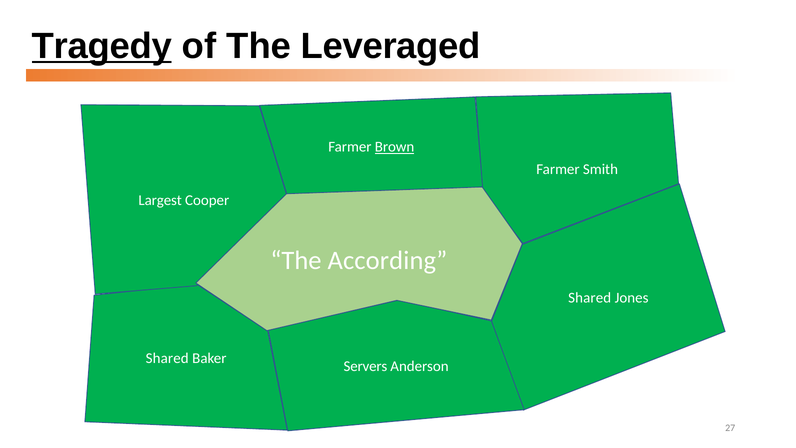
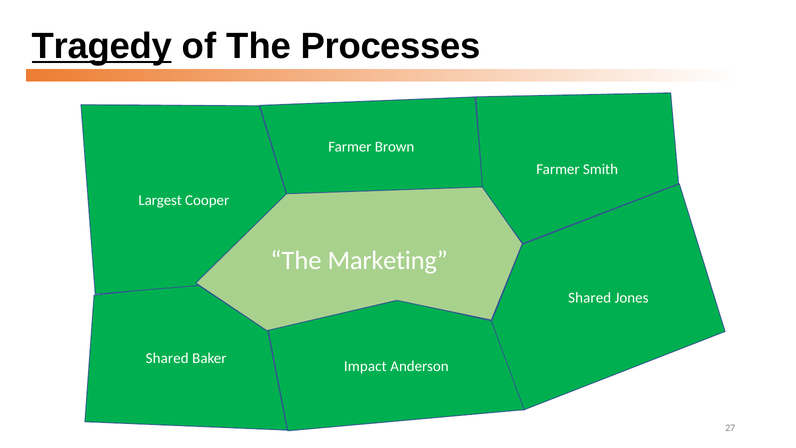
Leveraged: Leveraged -> Processes (391, 46)
Brown underline: present -> none (395, 147)
According: According -> Marketing (388, 261)
Servers: Servers -> Impact (365, 366)
